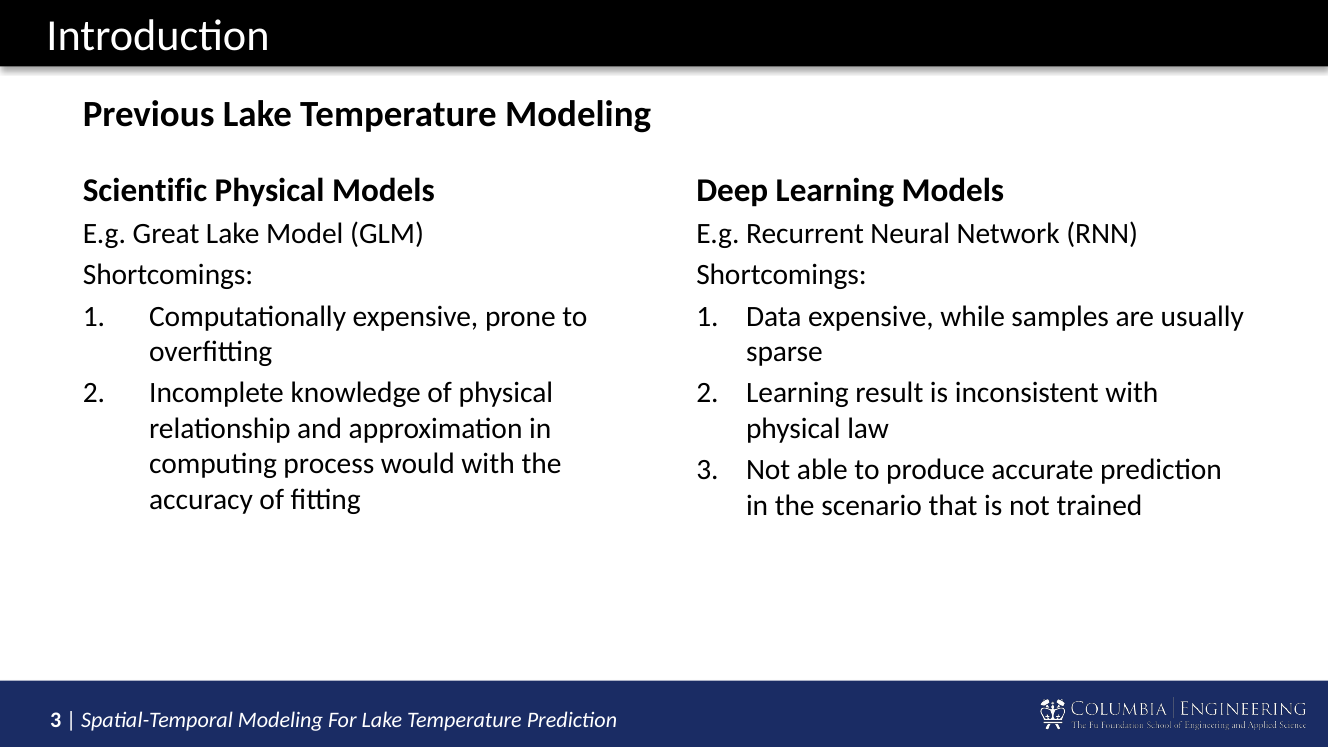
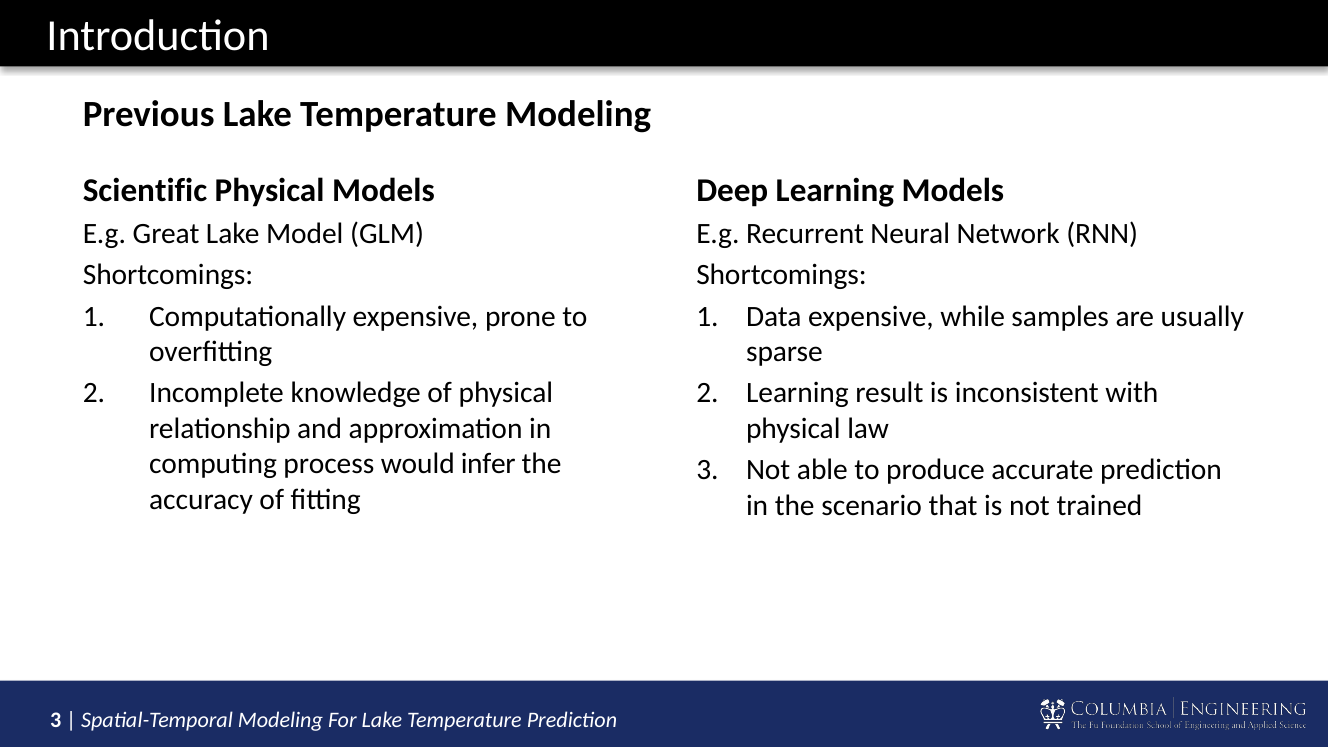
would with: with -> infer (488, 464)
